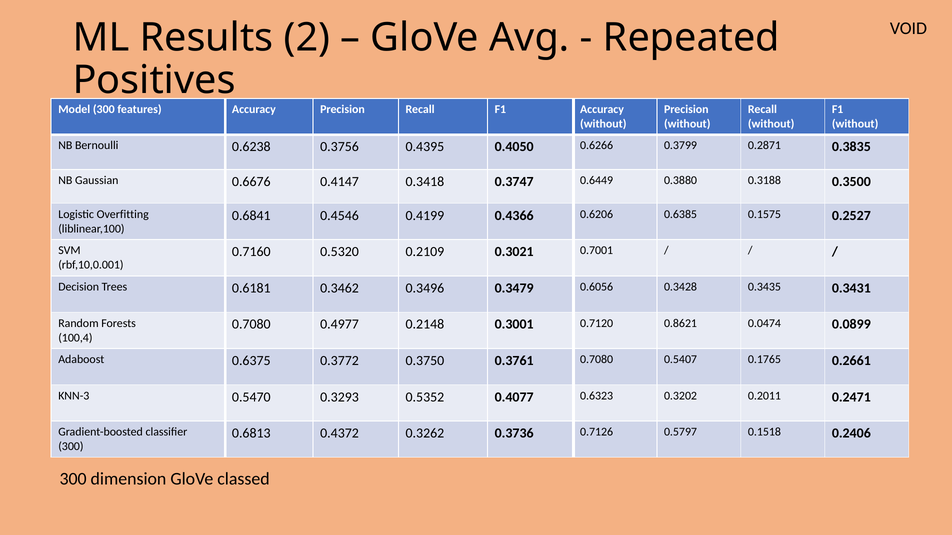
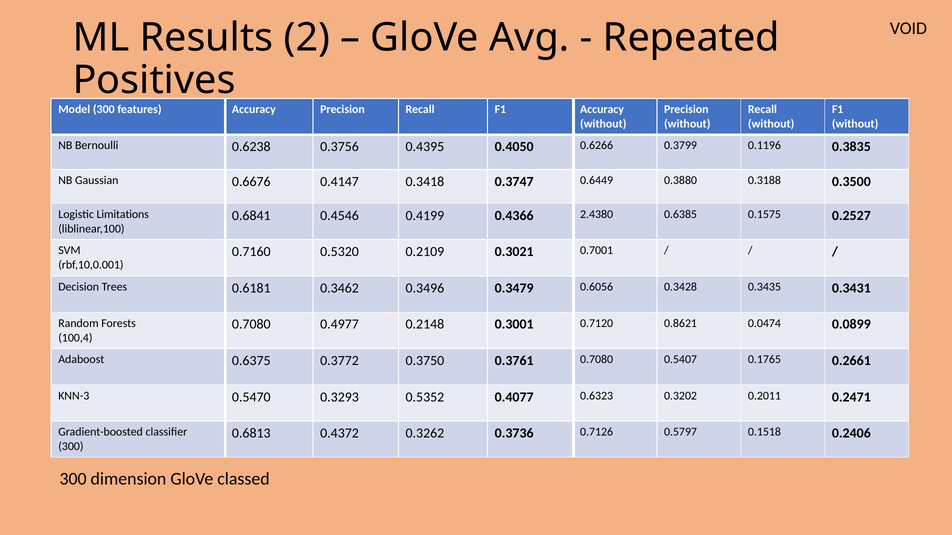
0.2871: 0.2871 -> 0.1196 (764, 146)
Overfitting: Overfitting -> Limitations (123, 214)
0.6206: 0.6206 -> 2.4380 (597, 214)
